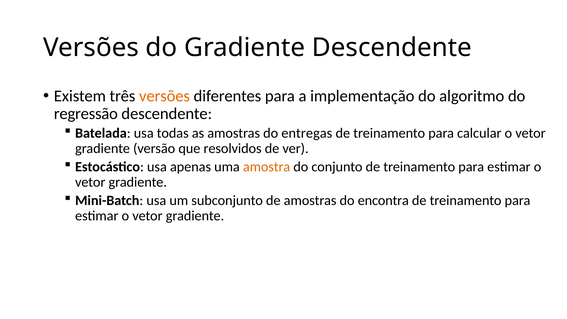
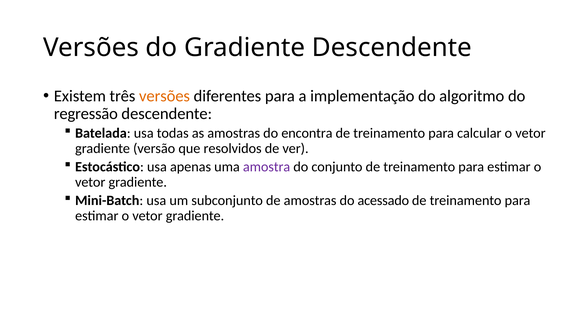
entregas: entregas -> encontra (307, 133)
amostra colour: orange -> purple (267, 167)
encontra: encontra -> acessado (383, 200)
